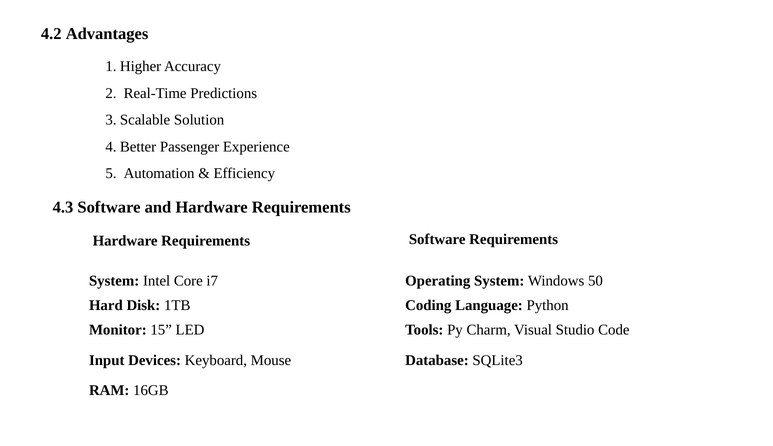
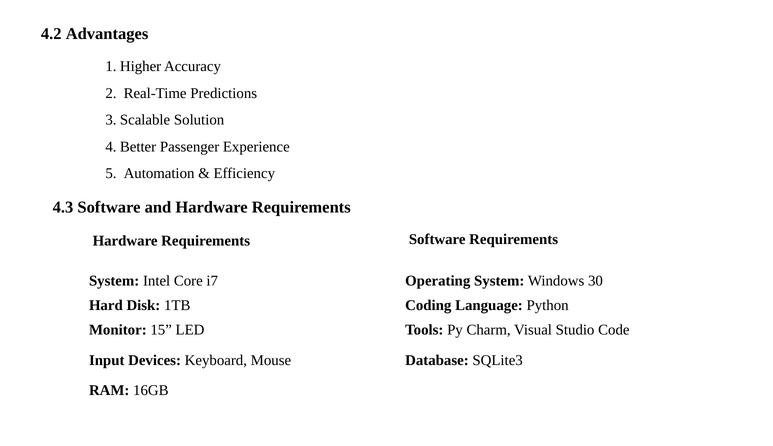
50: 50 -> 30 (595, 281)
